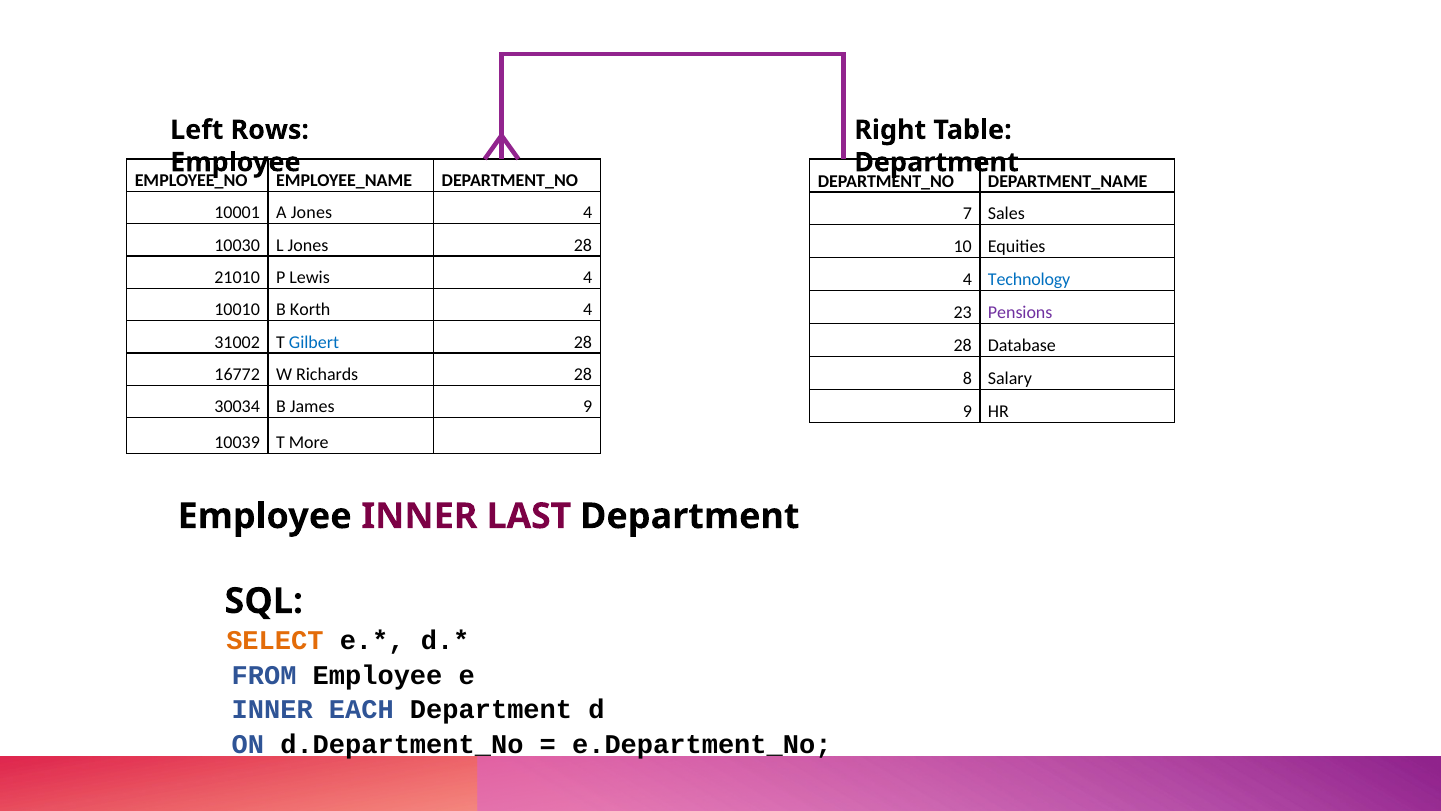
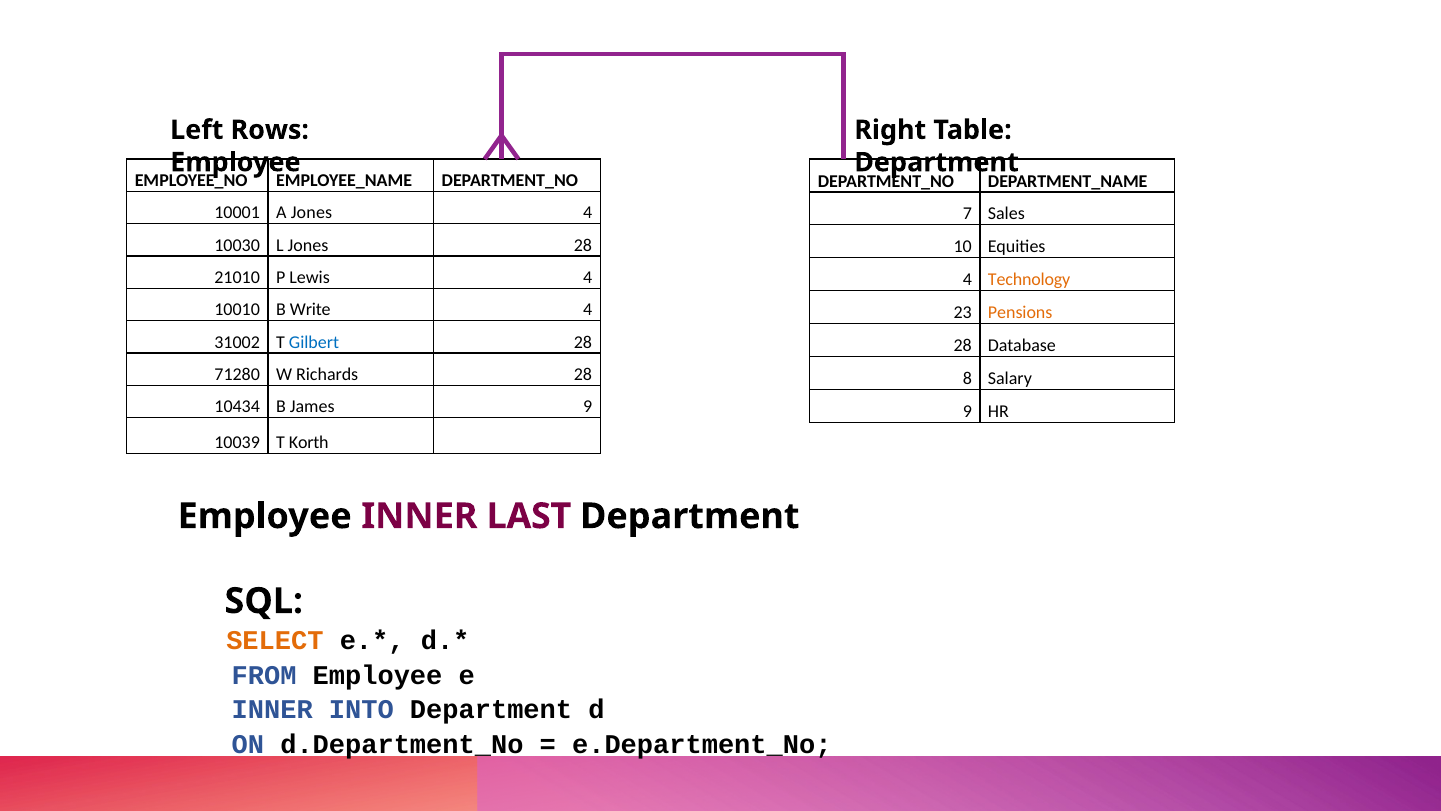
Technology colour: blue -> orange (1029, 280)
Korth: Korth -> Write (310, 310)
Pensions colour: purple -> orange (1020, 313)
16772: 16772 -> 71280 (237, 374)
30034: 30034 -> 10434 (237, 406)
More: More -> Korth (309, 443)
EACH: EACH -> INTO (361, 710)
